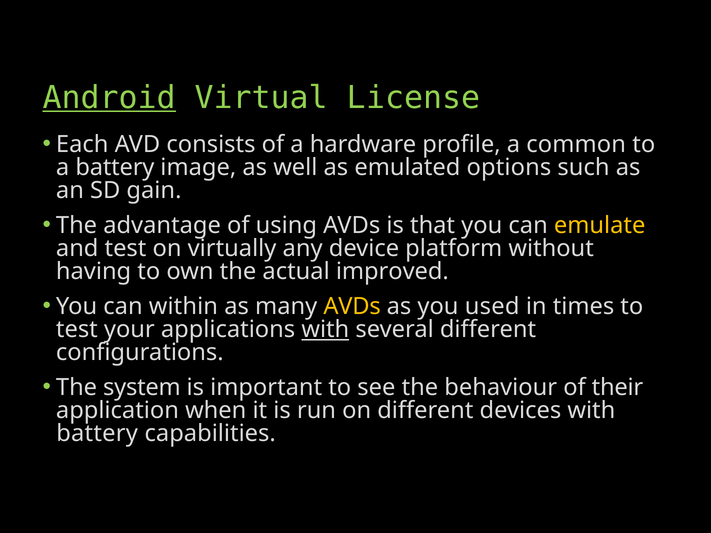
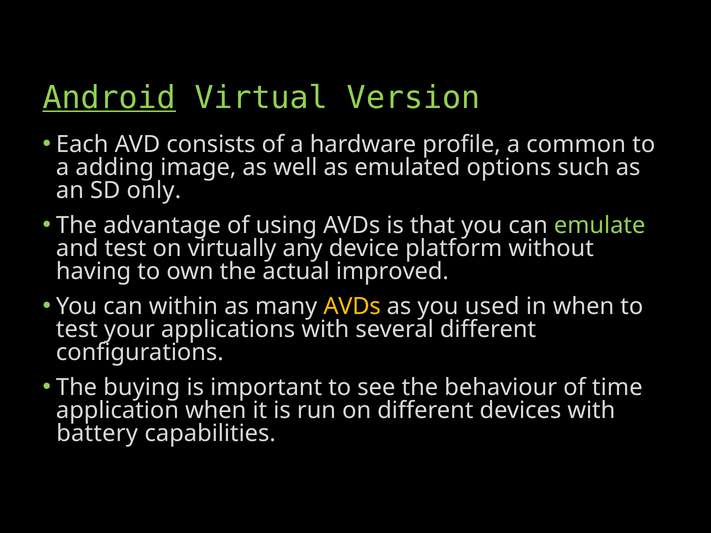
License: License -> Version (414, 98)
a battery: battery -> adding (115, 168)
gain: gain -> only (154, 191)
emulate colour: yellow -> light green (600, 226)
in times: times -> when (584, 307)
with underline: present -> none (325, 330)
system: system -> buying (142, 388)
their: their -> time (617, 388)
